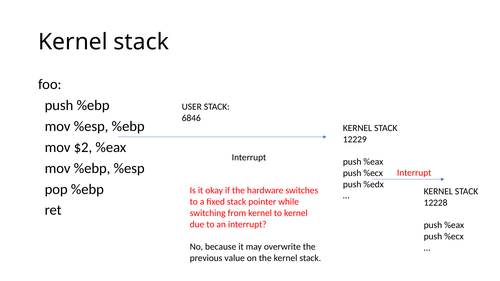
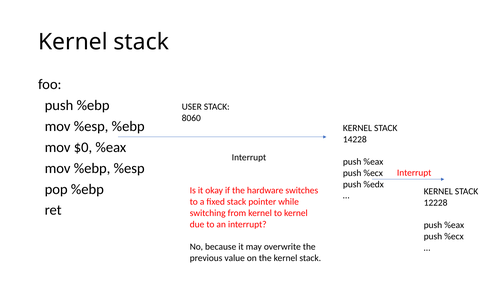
6846: 6846 -> 8060 (191, 118)
12229: 12229 -> 14228 (355, 139)
$2: $2 -> $0 (83, 147)
